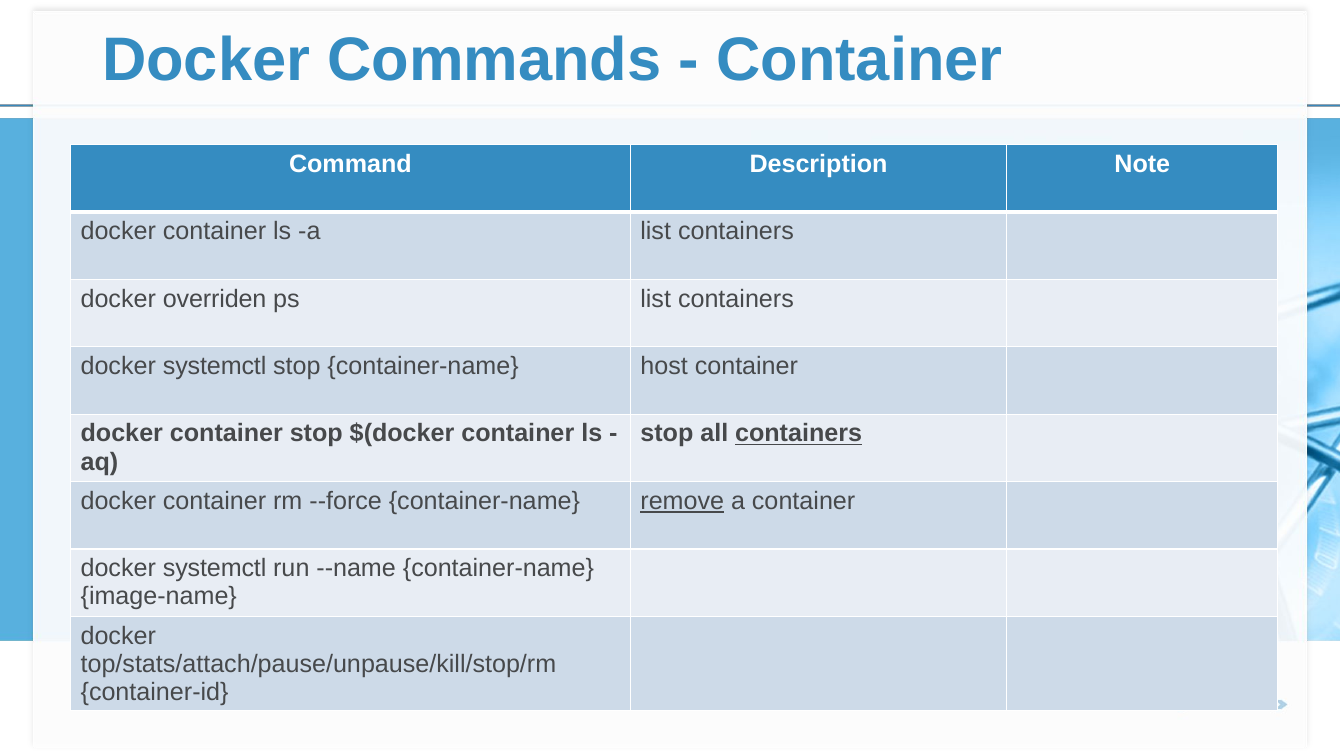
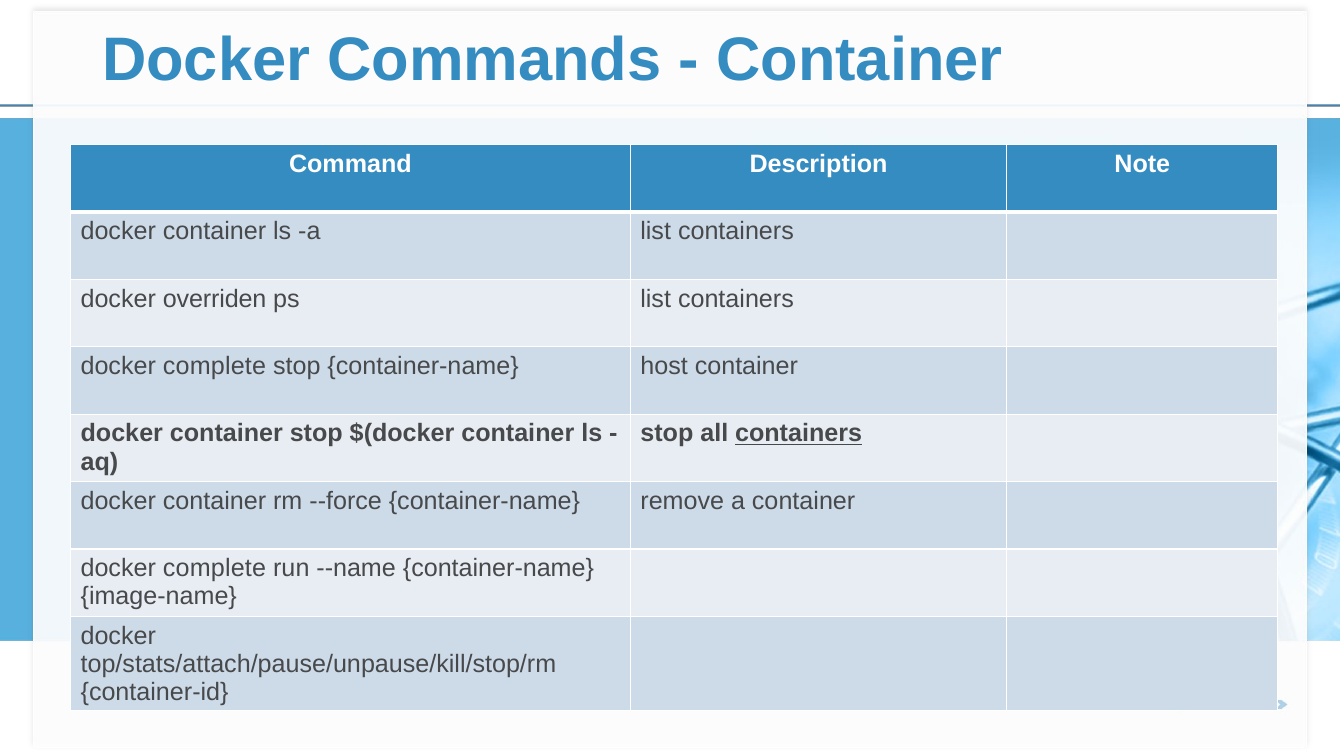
systemctl: systemctl -> complete (214, 366)
remove underline: present -> none (682, 501)
systemctl: systemctl -> complete (214, 568)
